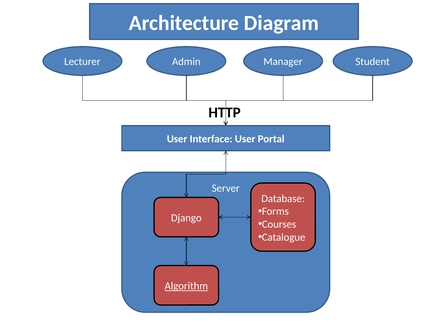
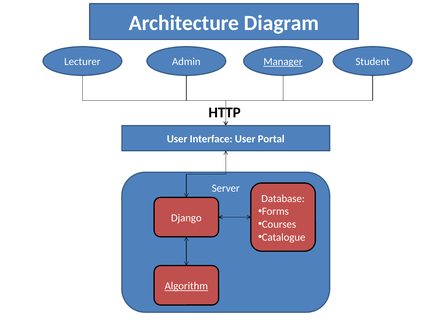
Manager underline: none -> present (283, 62)
